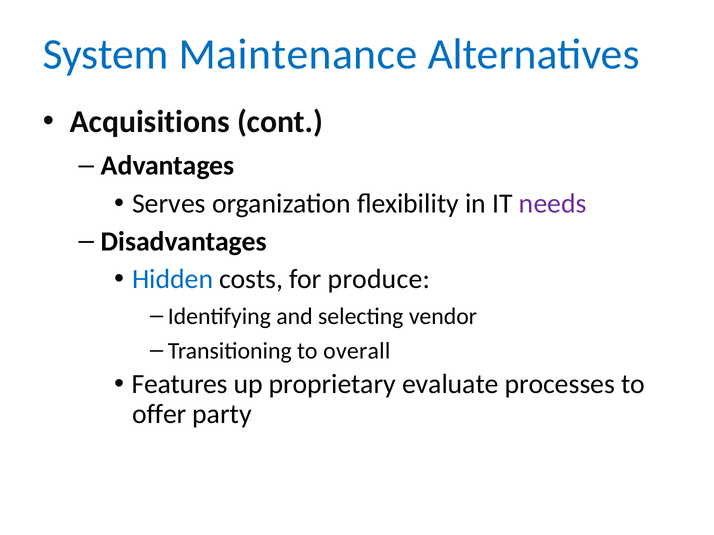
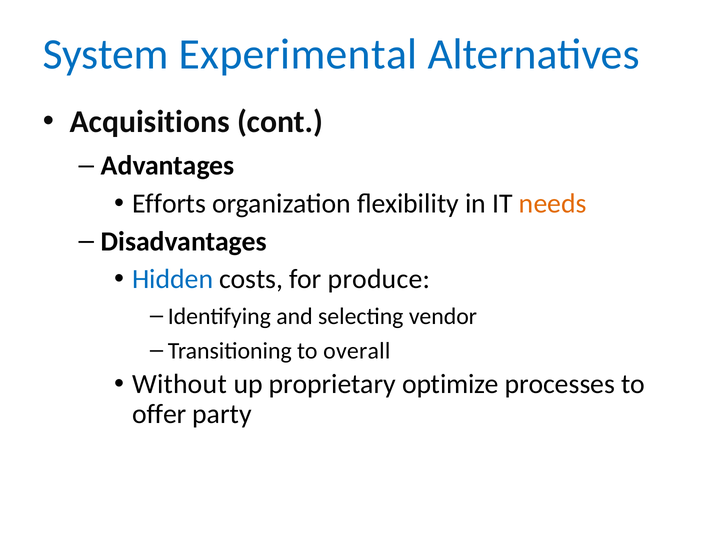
Maintenance: Maintenance -> Experimental (298, 54)
Serves: Serves -> Efforts (169, 204)
needs colour: purple -> orange (553, 204)
Features: Features -> Without (180, 385)
evaluate: evaluate -> optimize (451, 385)
